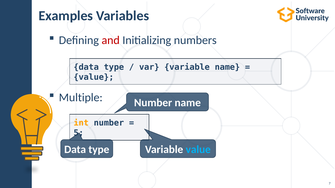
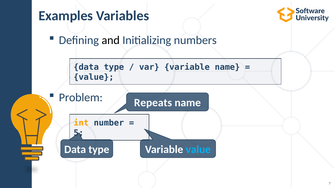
and colour: red -> black (111, 40)
Multiple: Multiple -> Problem (81, 98)
Number: Number -> Repeats (153, 103)
